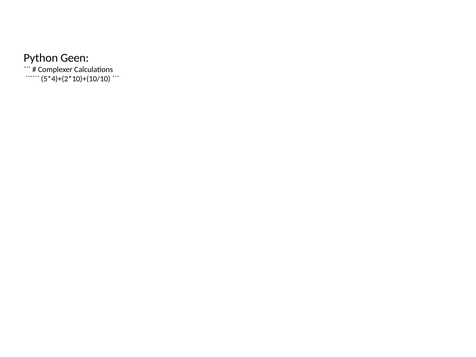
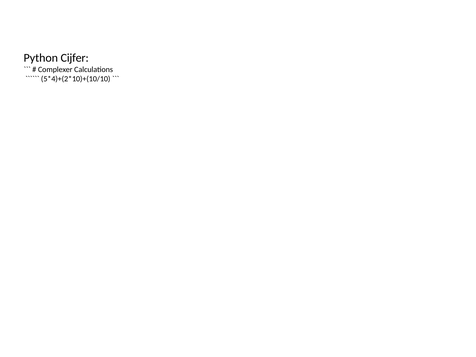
Geen: Geen -> Cijfer (75, 58)
